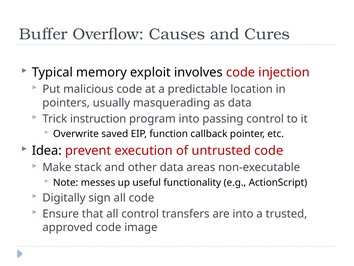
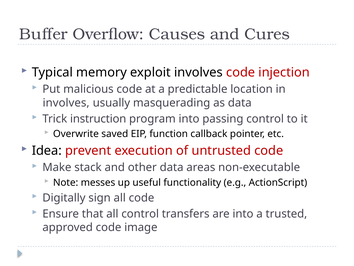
pointers: pointers -> involves (66, 103)
